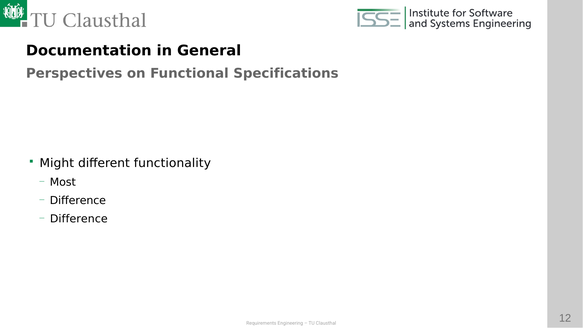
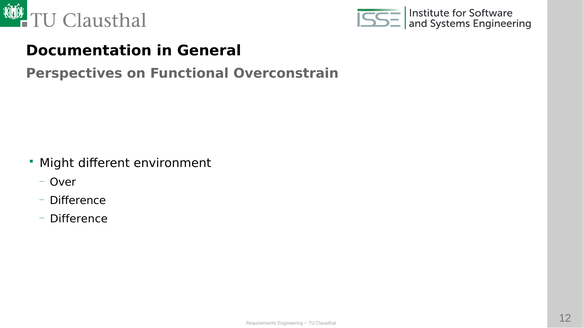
Specifications: Specifications -> Overconstrain (286, 73)
functionality: functionality -> environment (172, 163)
Most: Most -> Over (63, 182)
